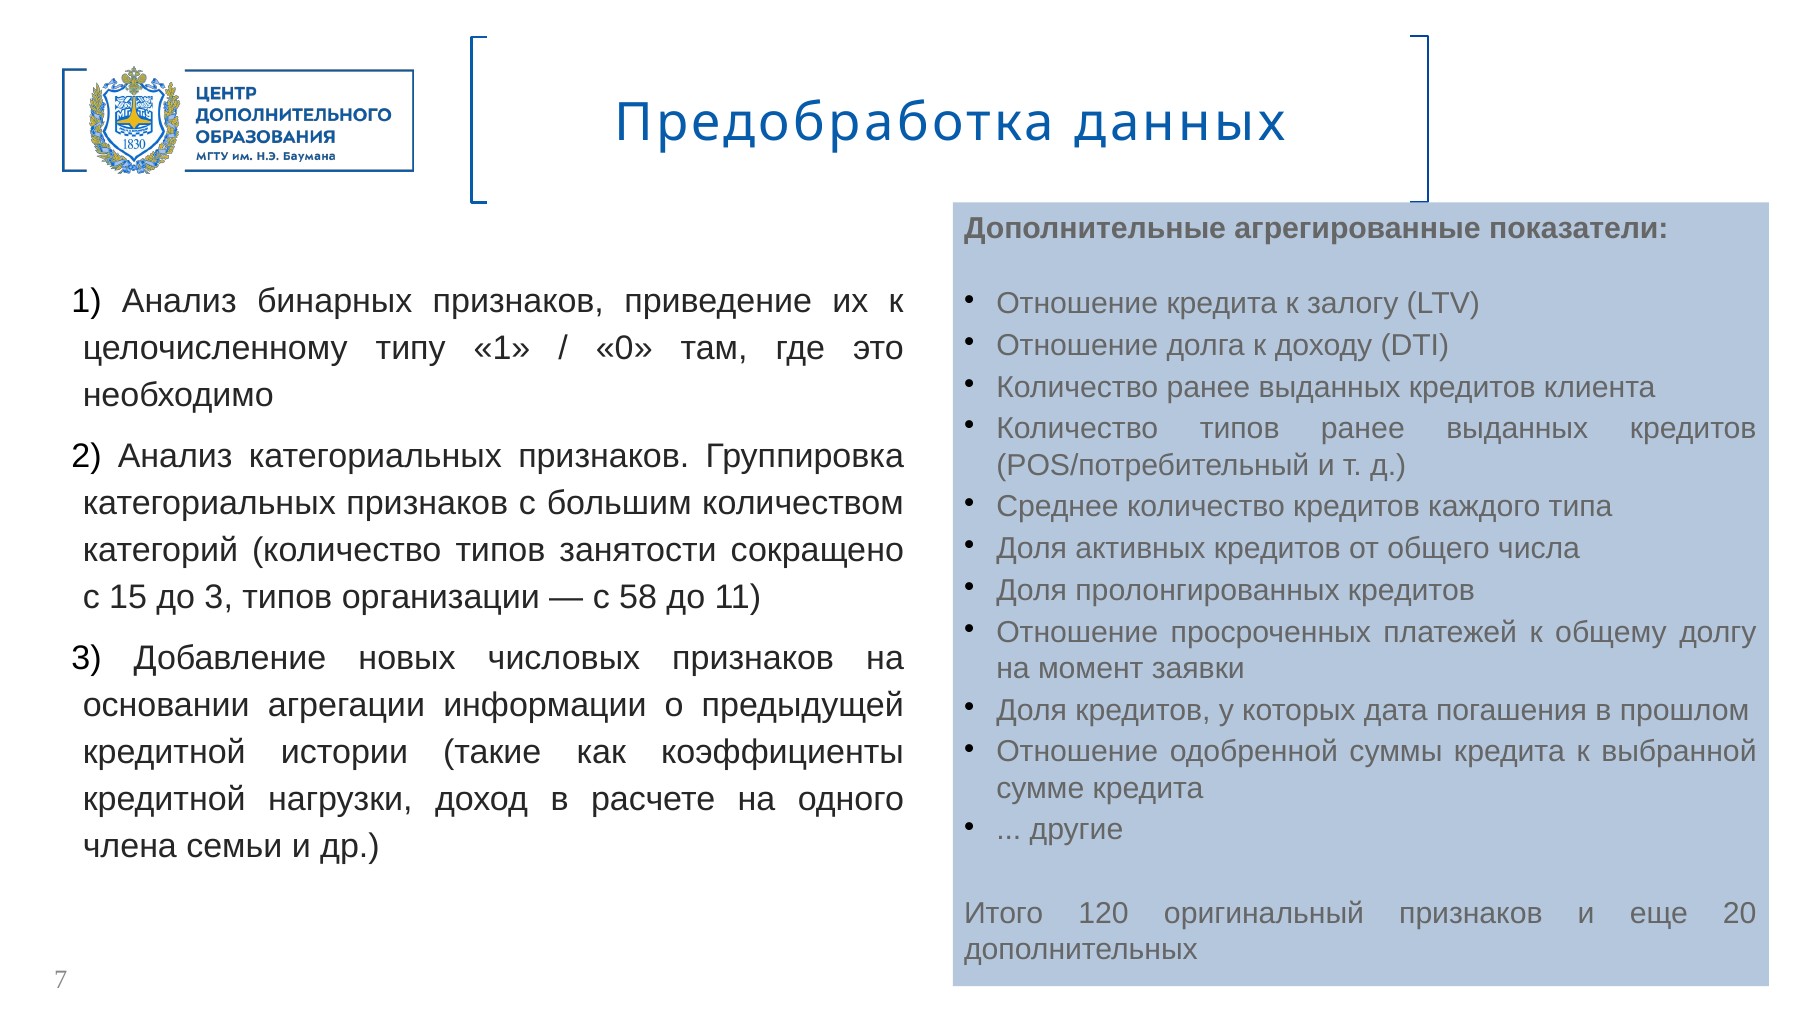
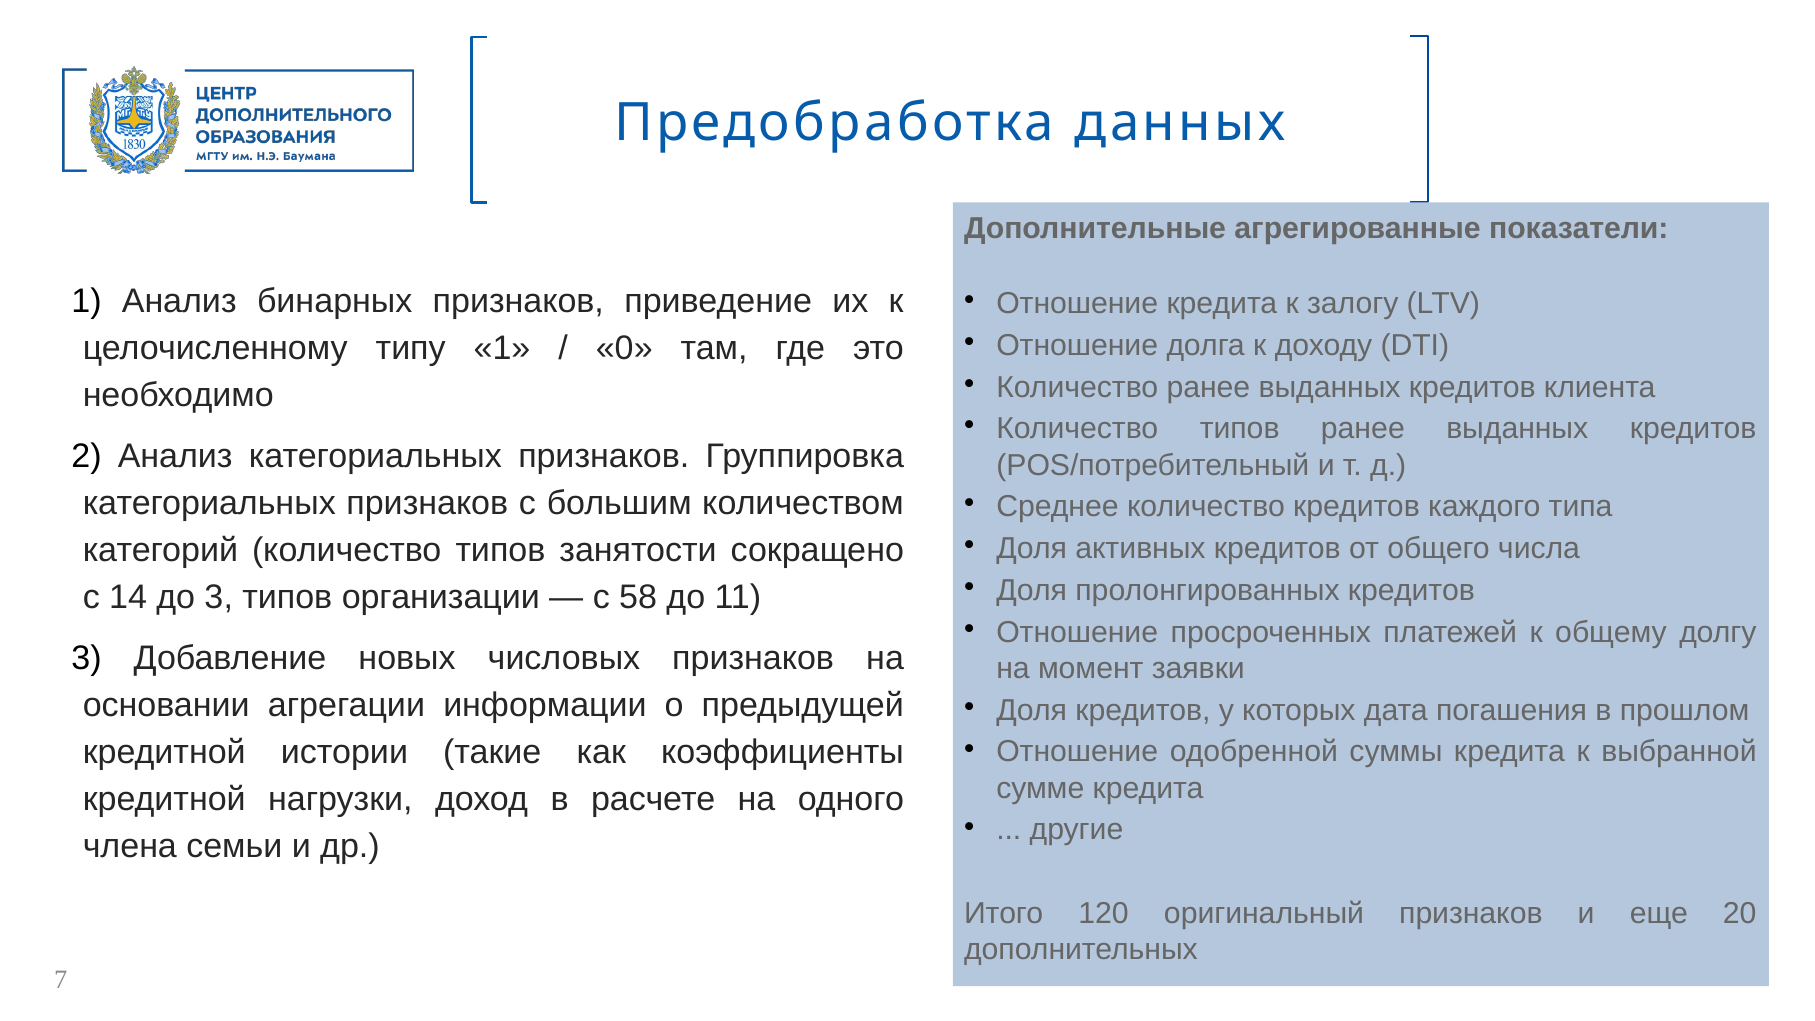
15: 15 -> 14 (128, 597)
